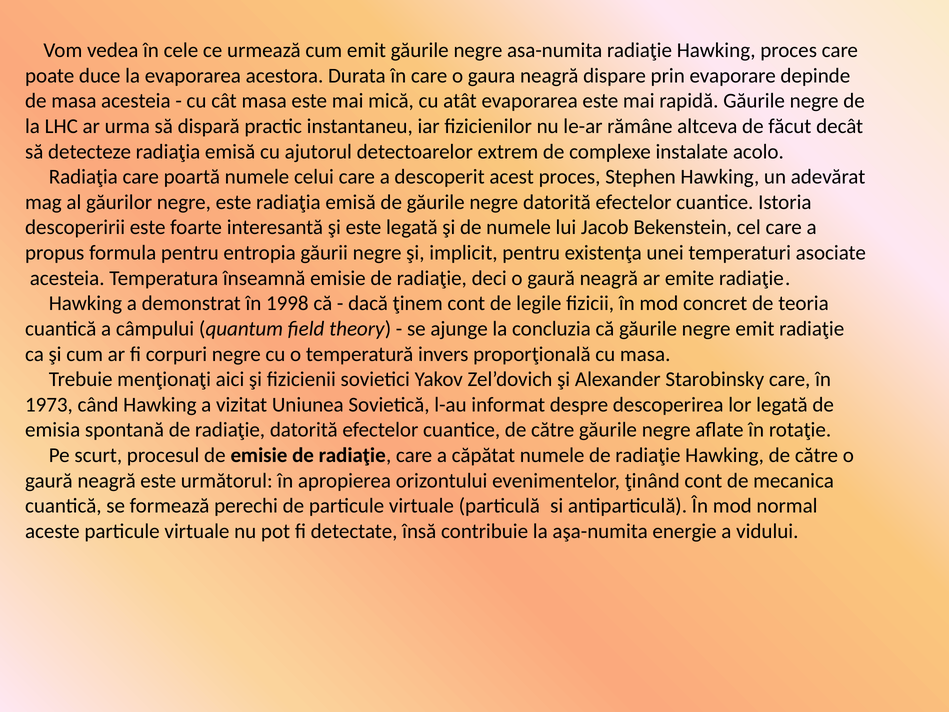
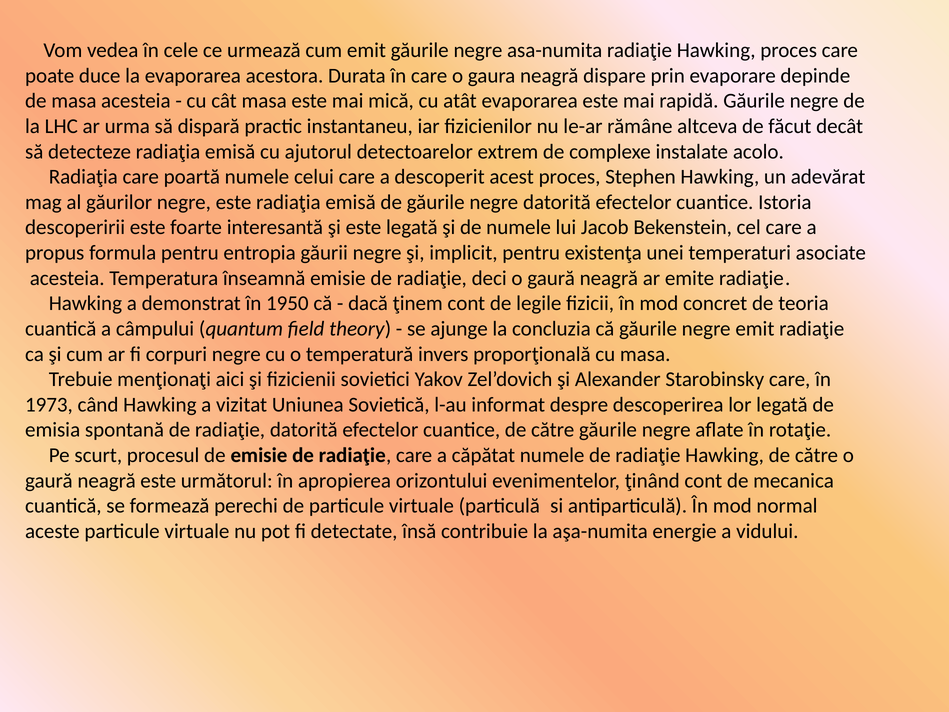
1998: 1998 -> 1950 (287, 303)
